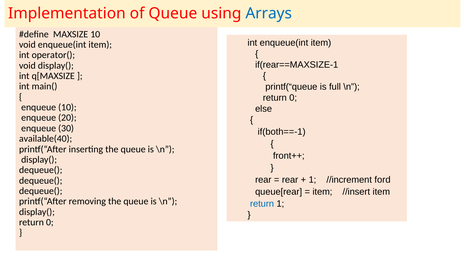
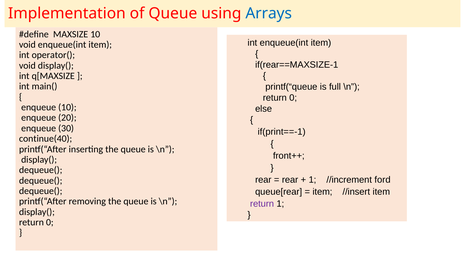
if(both==-1: if(both==-1 -> if(print==-1 (282, 132)
available(40: available(40 -> continue(40 (46, 139)
return colour: blue -> purple (262, 204)
